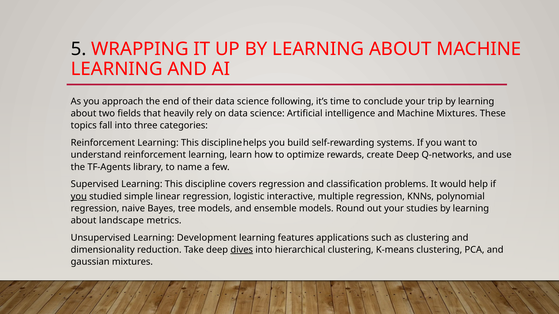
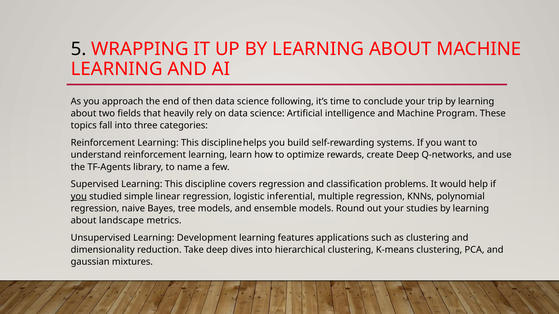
their: their -> then (203, 102)
Machine Mixtures: Mixtures -> Program (457, 114)
interactive: interactive -> inferential (291, 197)
dives underline: present -> none (242, 250)
